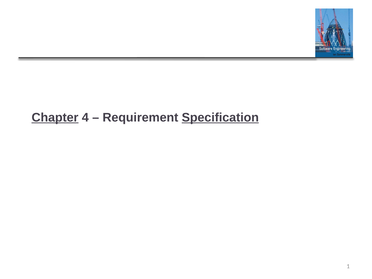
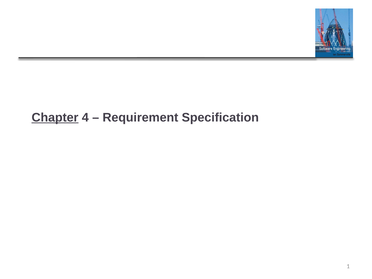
Specification underline: present -> none (220, 117)
